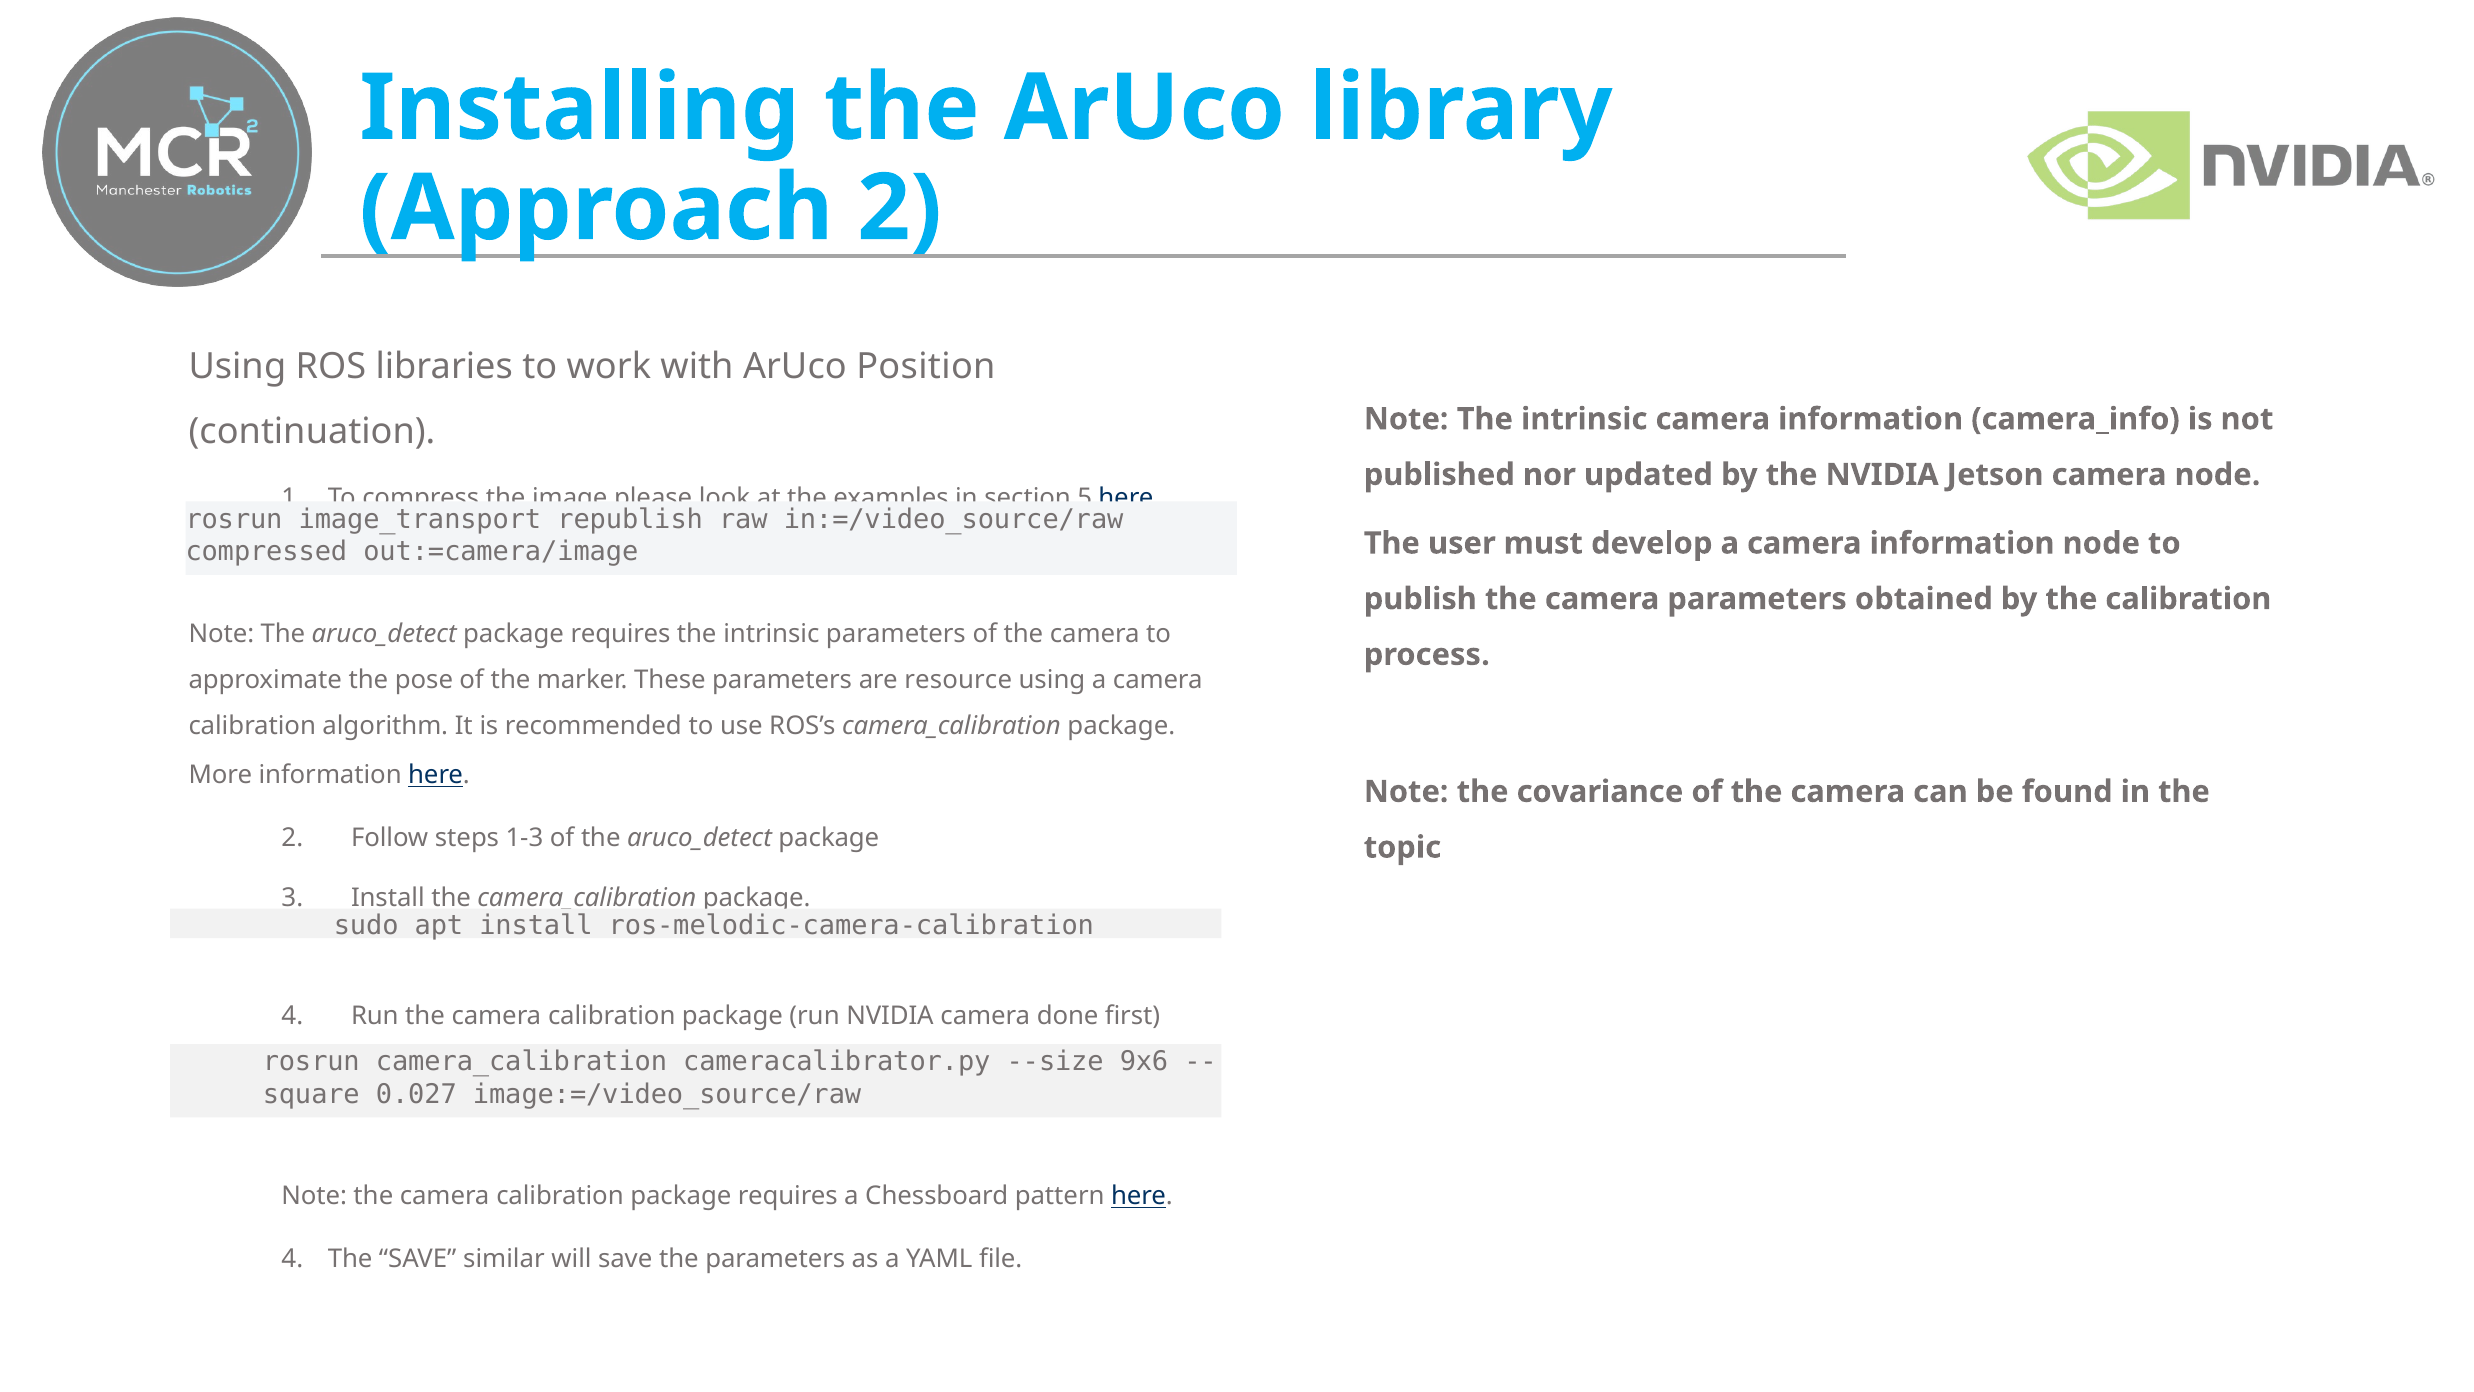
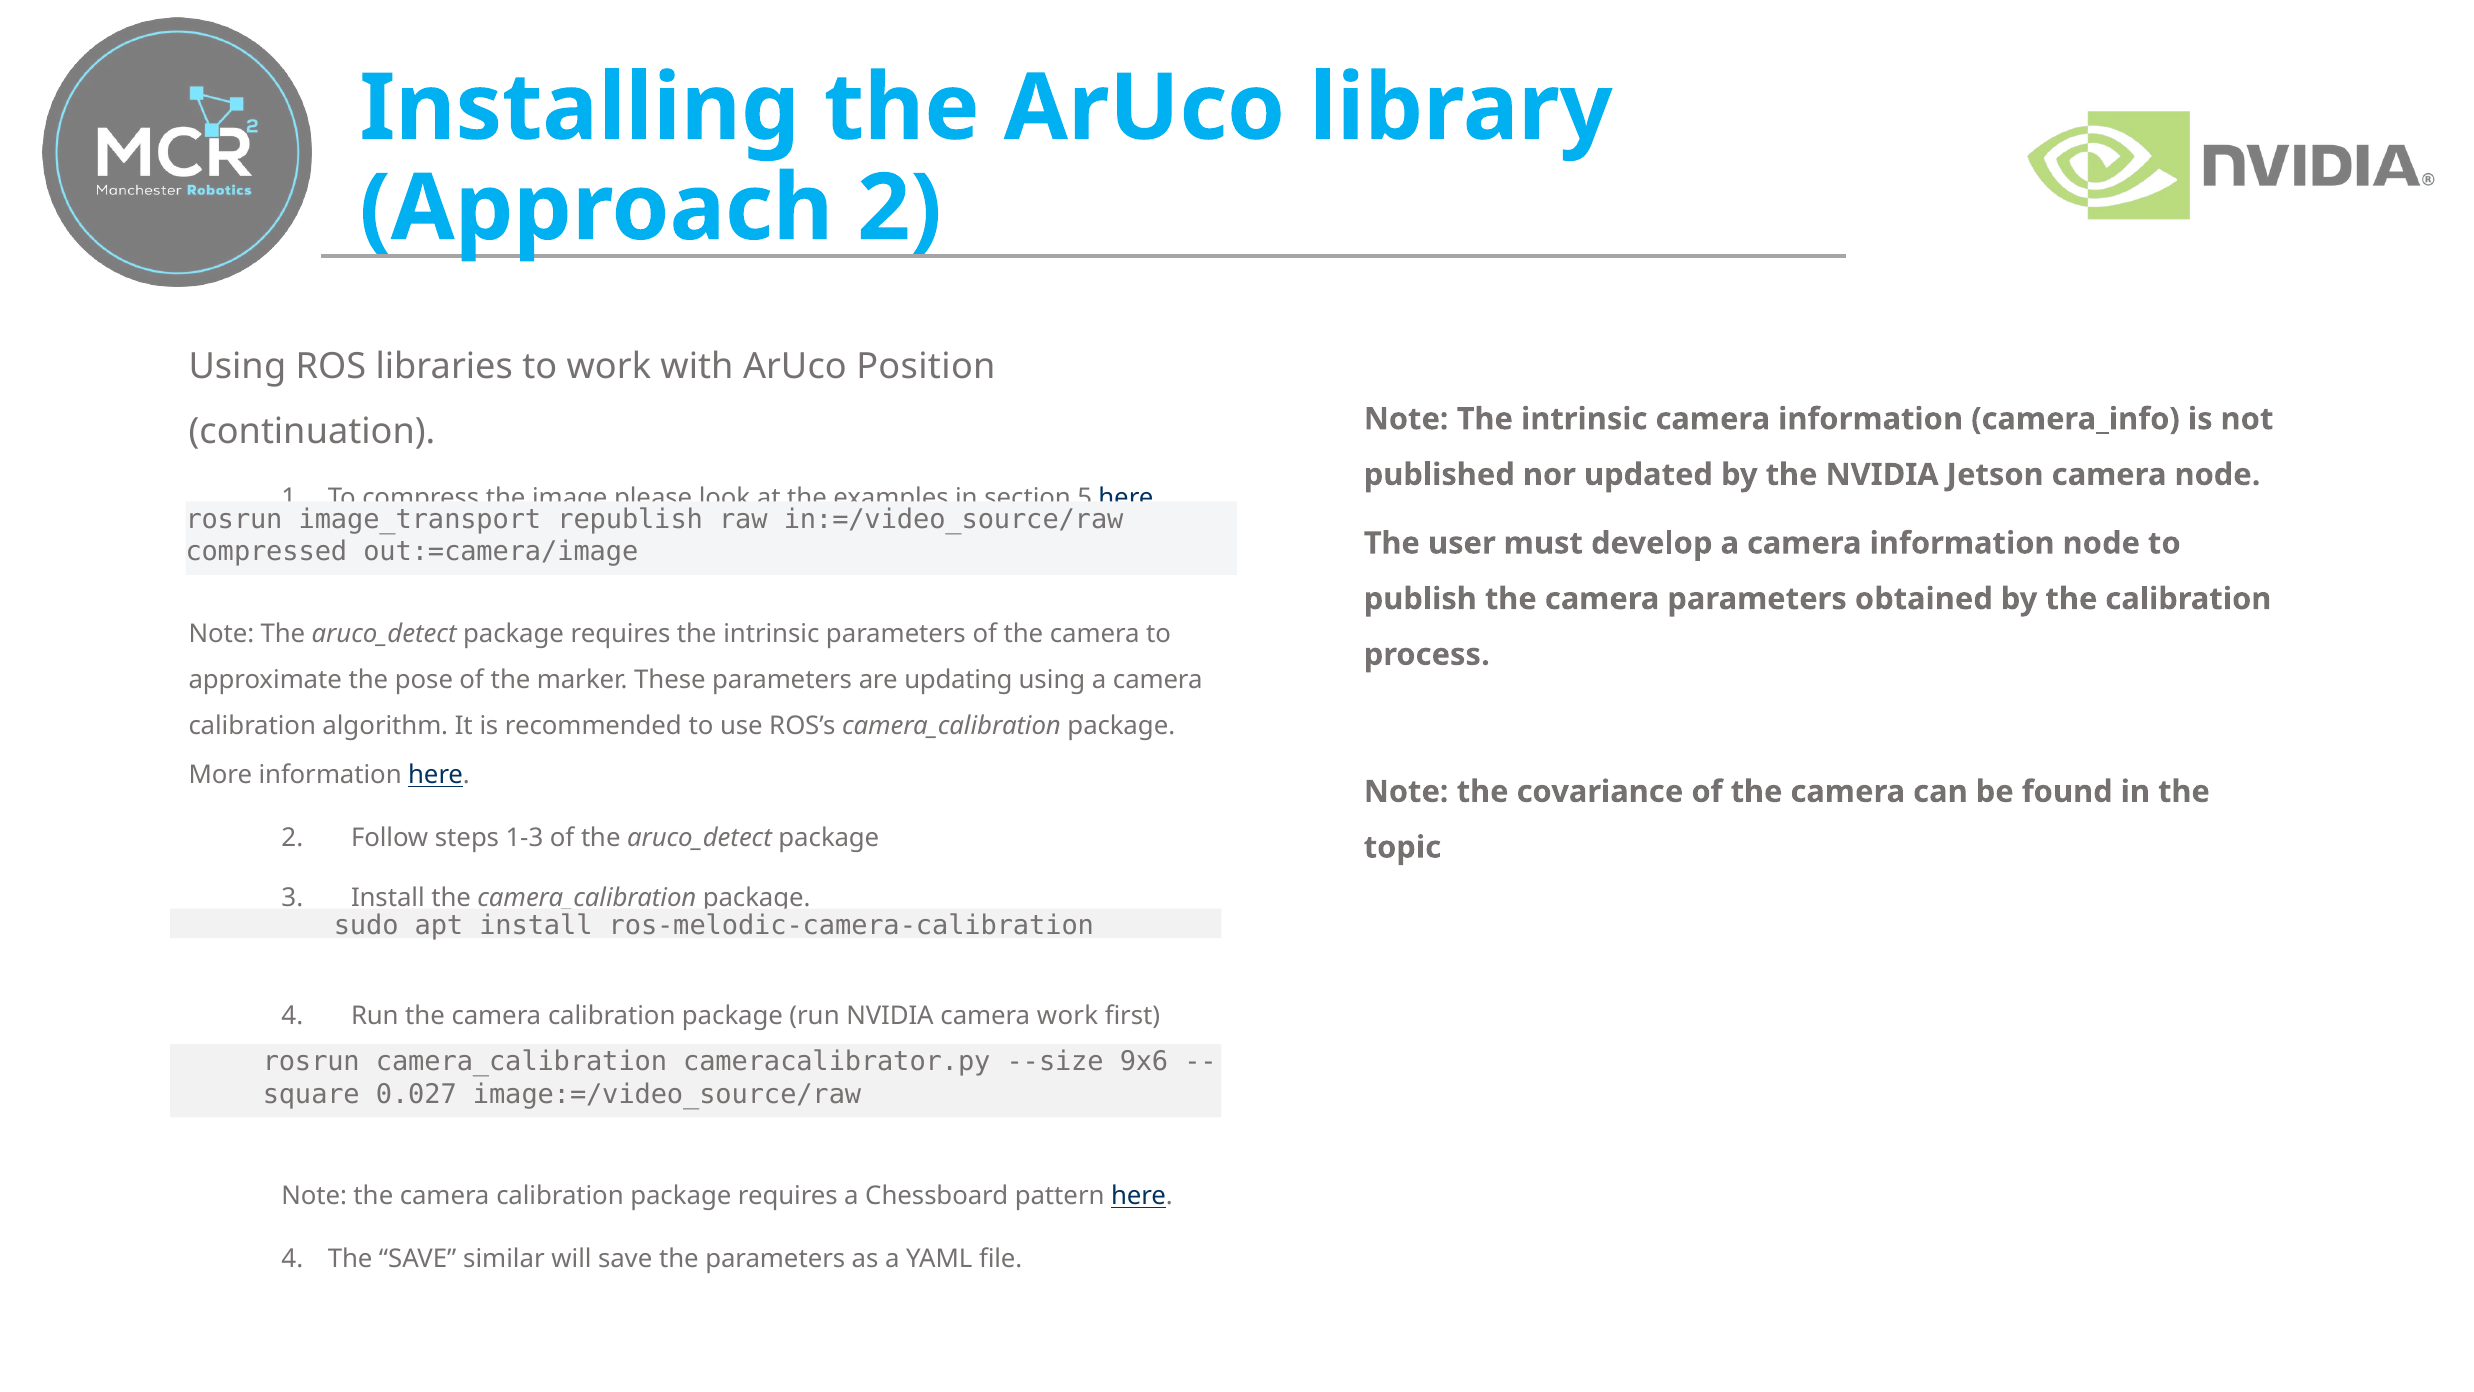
resource: resource -> updating (958, 680)
camera done: done -> work (1068, 1016)
